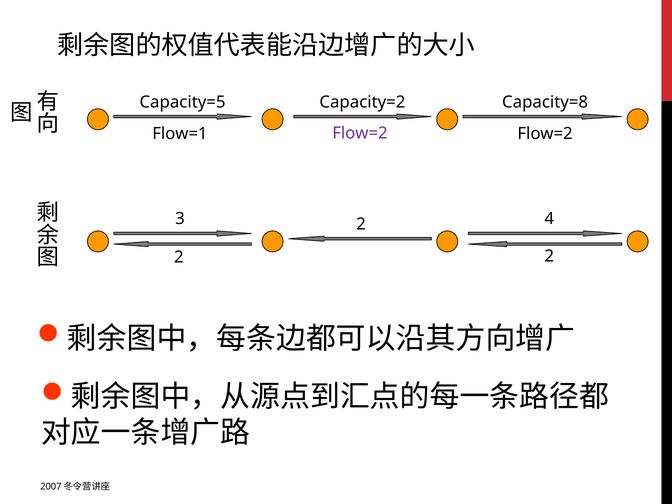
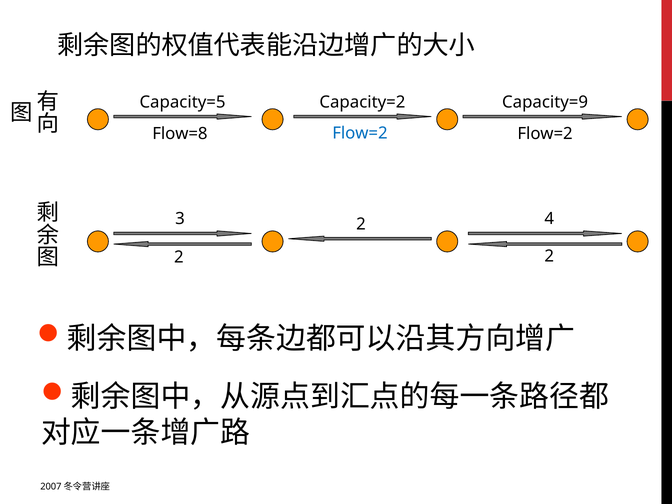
Capacity=8: Capacity=8 -> Capacity=9 (545, 102)
Flow=2 colour: purple -> blue (360, 133)
Flow=1: Flow=1 -> Flow=8 (180, 134)
